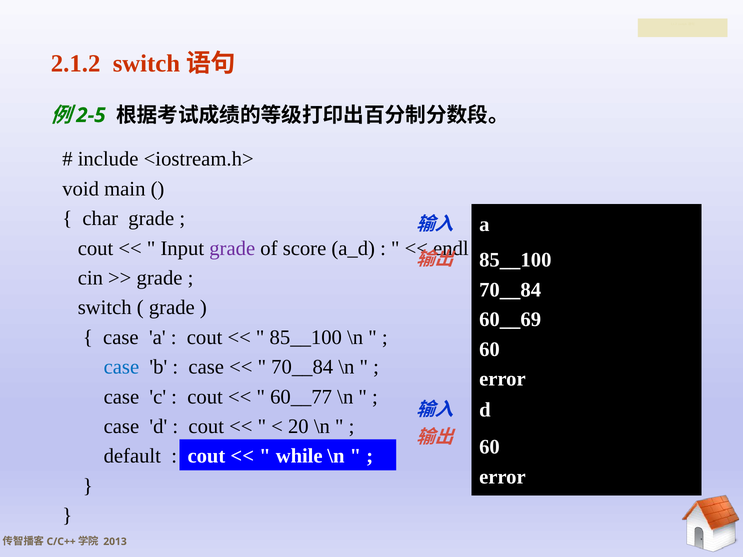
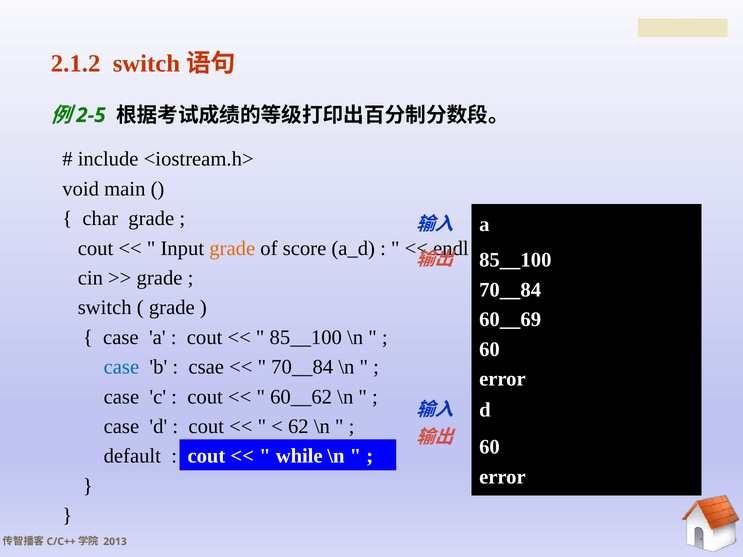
grade colour: purple -> orange (232, 248)
case: case -> csae (206, 367)
60__77: 60__77 -> 60__62 (301, 397)
20: 20 -> 62 (298, 427)
